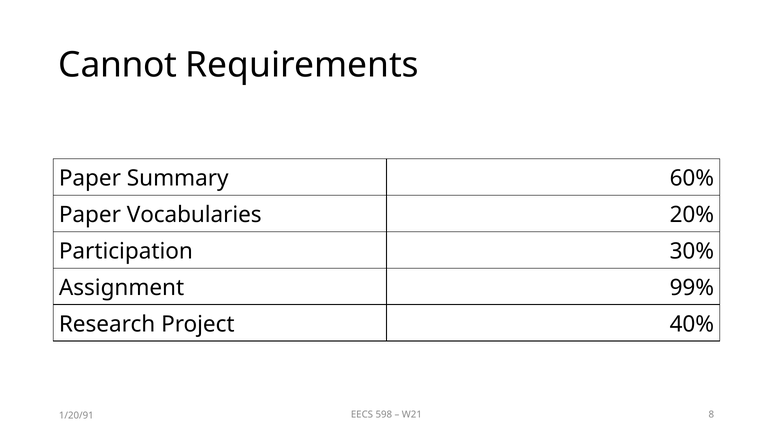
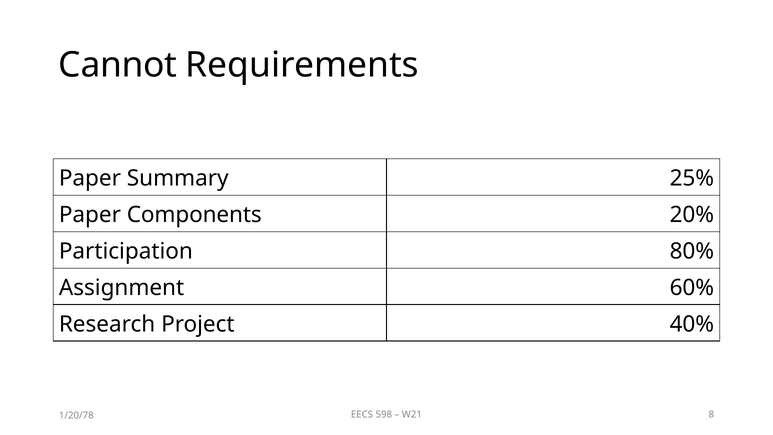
60%: 60% -> 25% (692, 178)
Vocabularies: Vocabularies -> Components (194, 215)
30%: 30% -> 80% (692, 251)
99%: 99% -> 60% (692, 287)
1/20/91: 1/20/91 -> 1/20/78 (76, 415)
